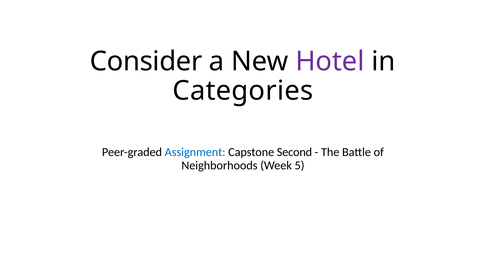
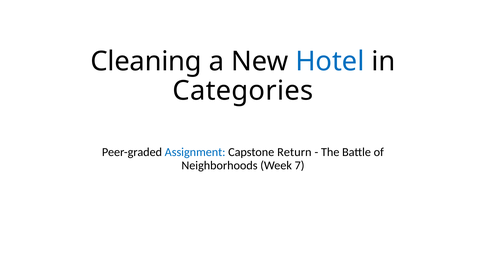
Consider: Consider -> Cleaning (146, 61)
Hotel colour: purple -> blue (330, 61)
Second: Second -> Return (294, 152)
5: 5 -> 7 (300, 165)
